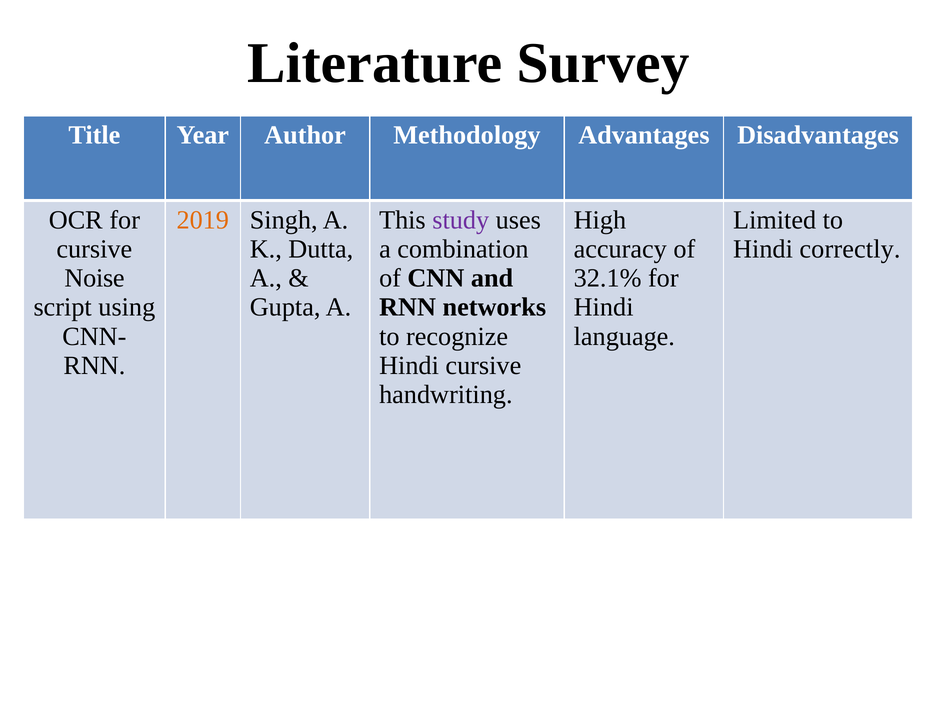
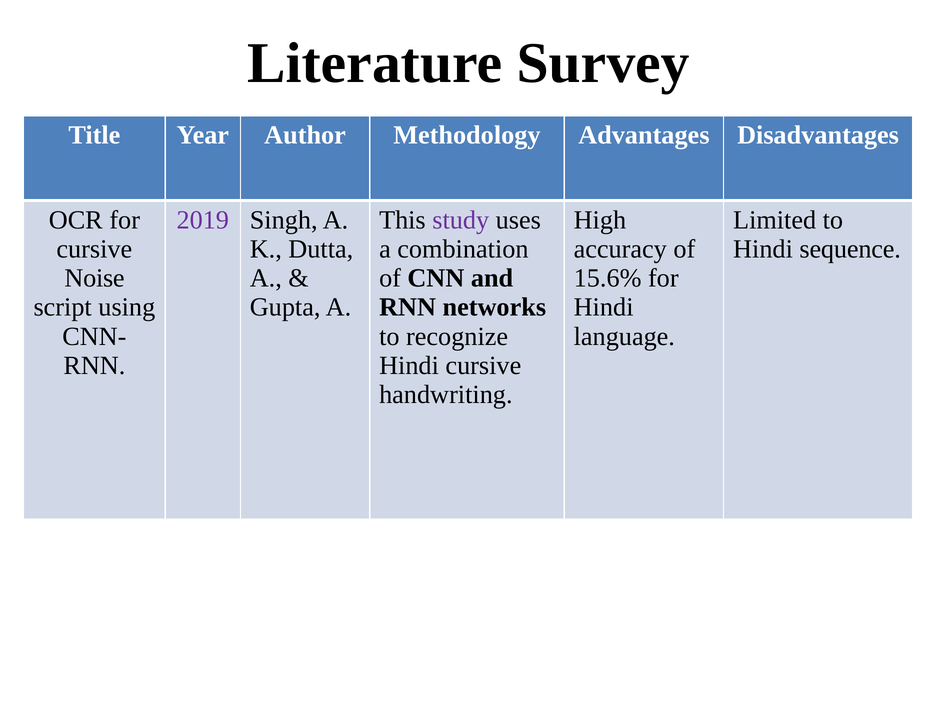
2019 colour: orange -> purple (203, 220)
correctly: correctly -> sequence (850, 249)
32.1%: 32.1% -> 15.6% (608, 278)
